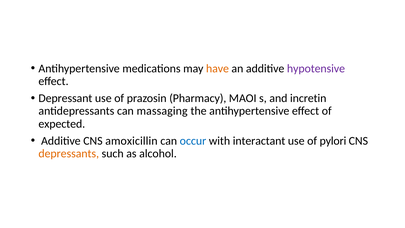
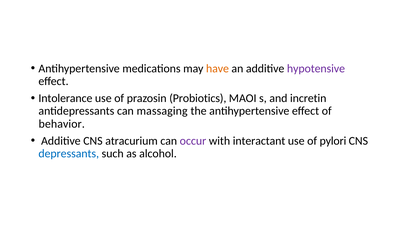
Depressant: Depressant -> Intolerance (65, 98)
Pharmacy: Pharmacy -> Probiotics (198, 98)
expected: expected -> behavior (62, 124)
amoxicillin: amoxicillin -> atracurium (132, 141)
occur colour: blue -> purple (193, 141)
depressants colour: orange -> blue (69, 153)
